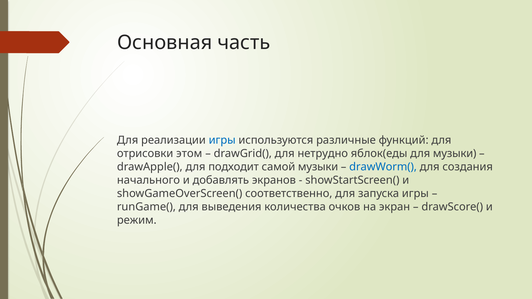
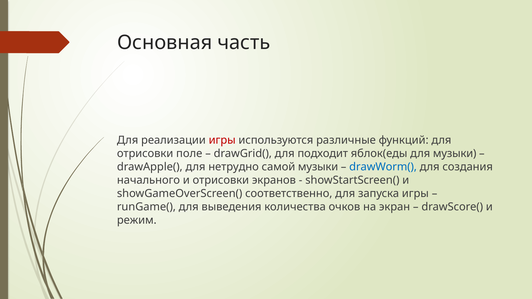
игры colour: blue -> red (222, 140)
этом: этом -> поле (189, 154)
нетрудно: нетрудно -> подходит (323, 154)
подходит: подходит -> нетрудно (234, 167)
и добавлять: добавлять -> отрисовки (221, 180)
